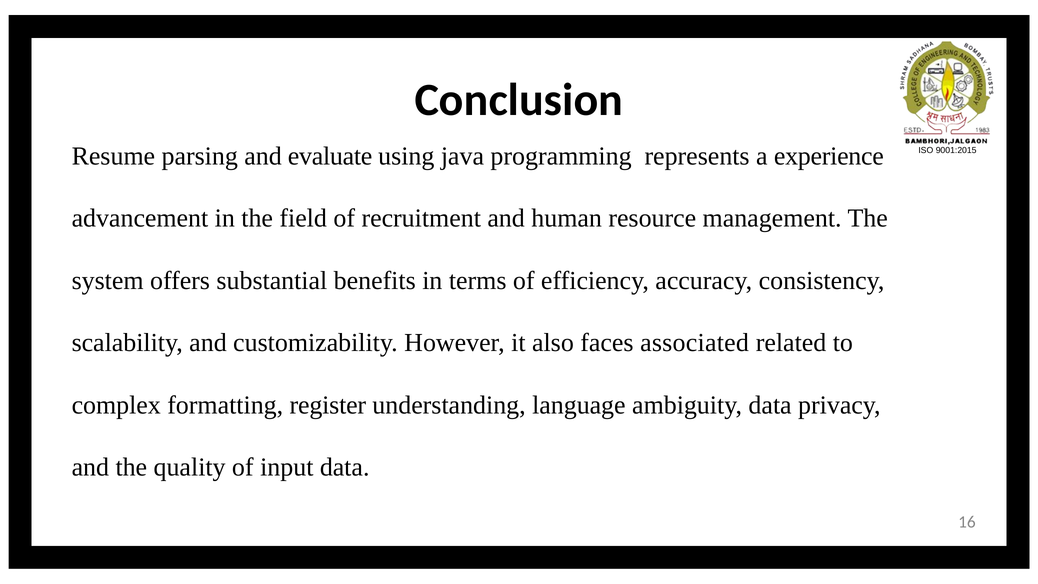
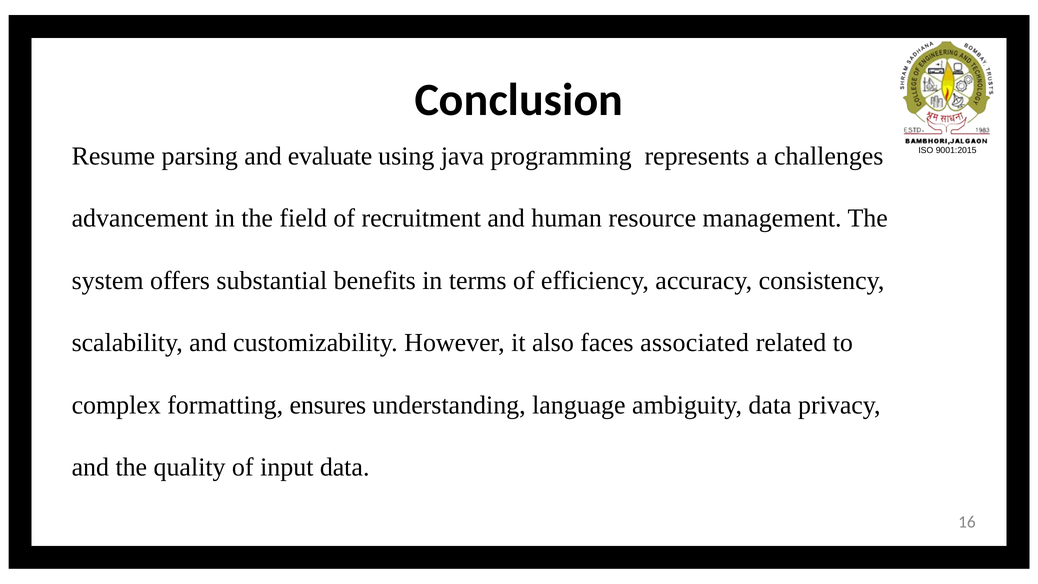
experience: experience -> challenges (829, 156)
register: register -> ensures (328, 405)
